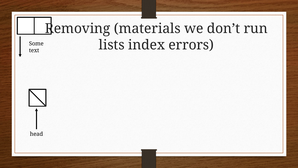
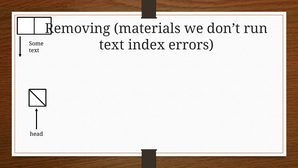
lists: lists -> text (112, 45)
